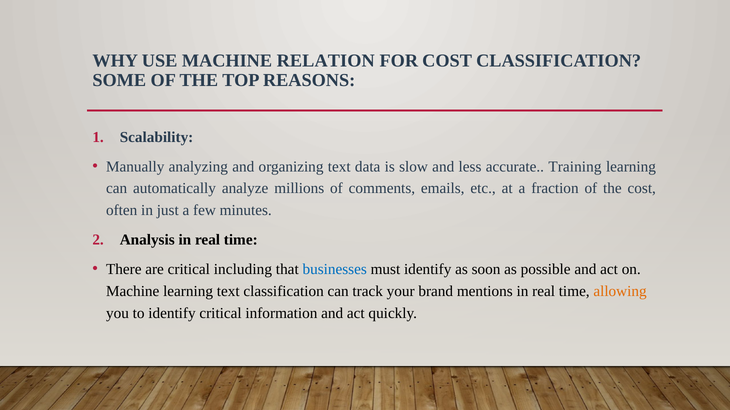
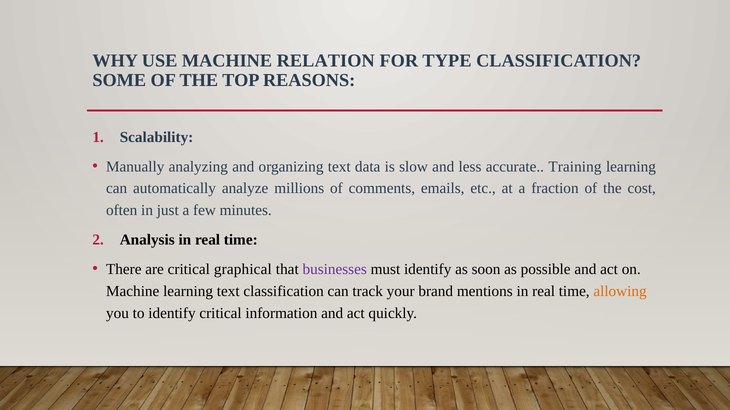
FOR COST: COST -> TYPE (447, 61)
including: including -> graphical (243, 270)
businesses colour: blue -> purple (335, 270)
